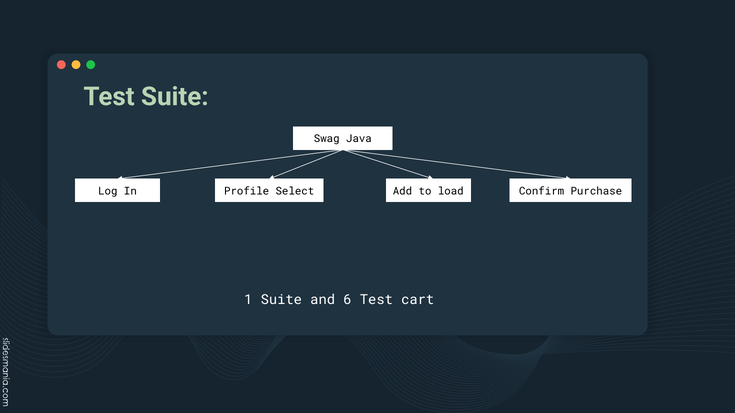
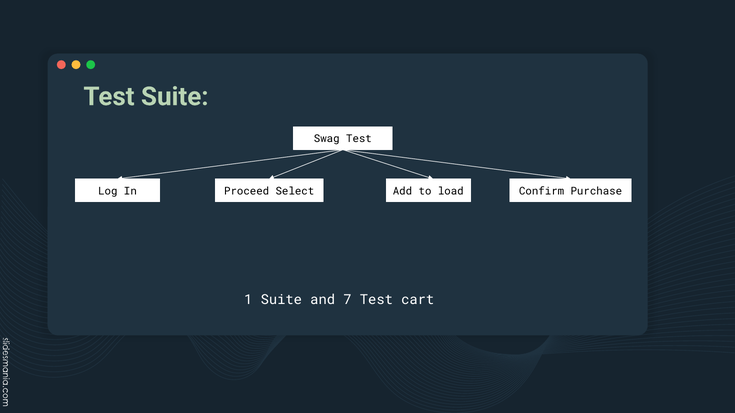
Swag Java: Java -> Test (359, 139)
Profile: Profile -> Proceed (247, 191)
6: 6 -> 7 (347, 300)
